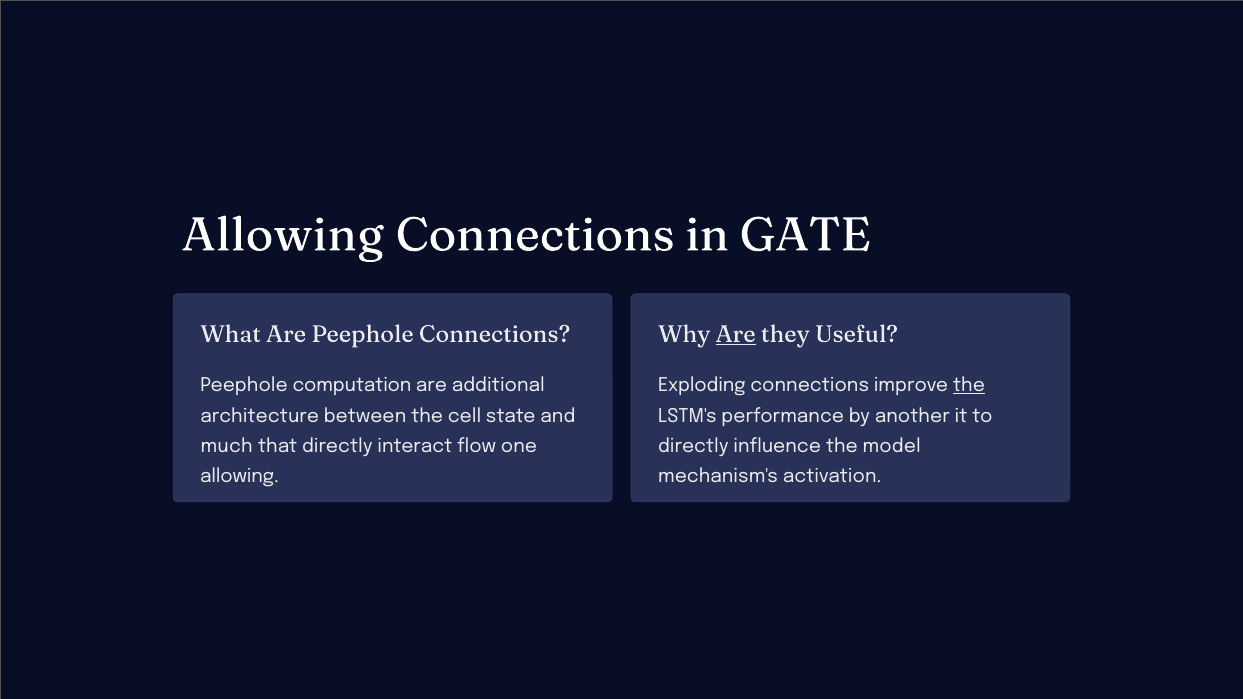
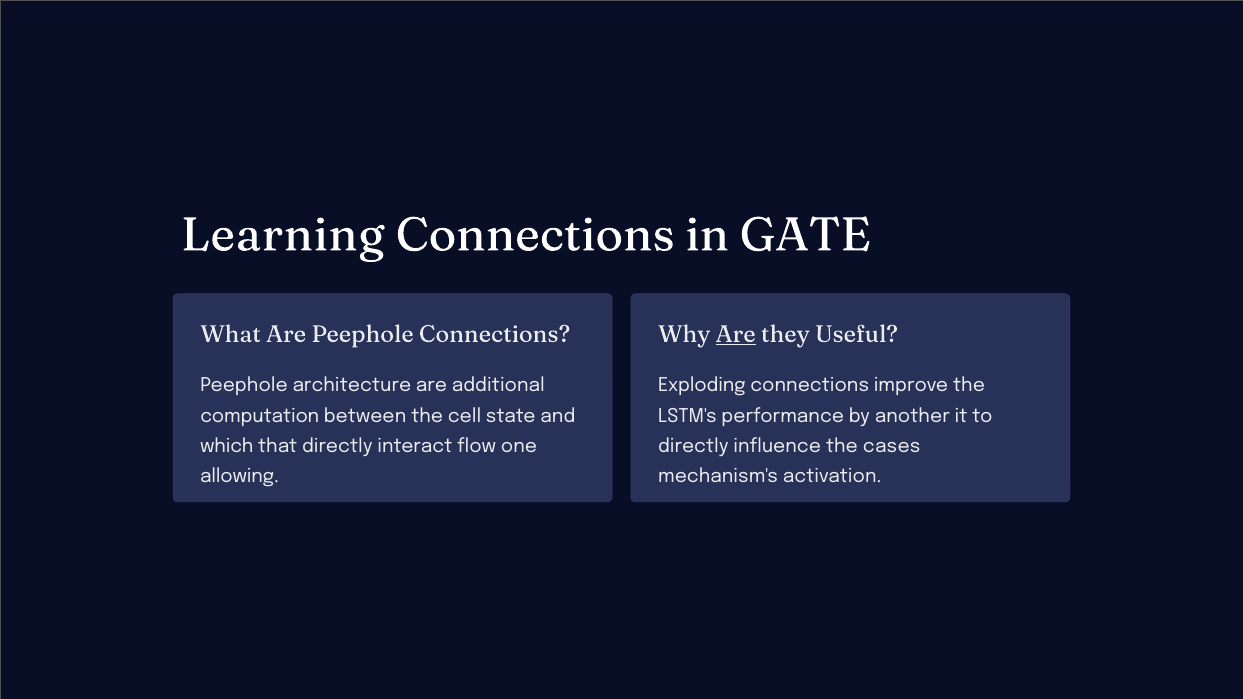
Allowing: Allowing -> Learning (283, 235)
computation: computation -> architecture (352, 386)
the underline: present -> none (969, 386)
architecture: architecture -> computation (260, 416)
much: much -> which (227, 446)
model: model -> cases (892, 446)
